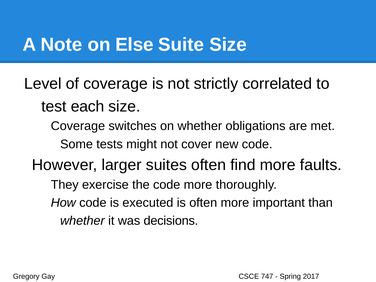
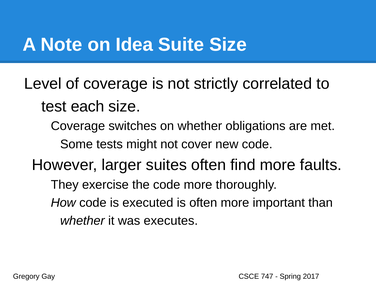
Else: Else -> Idea (134, 45)
decisions: decisions -> executes (171, 221)
